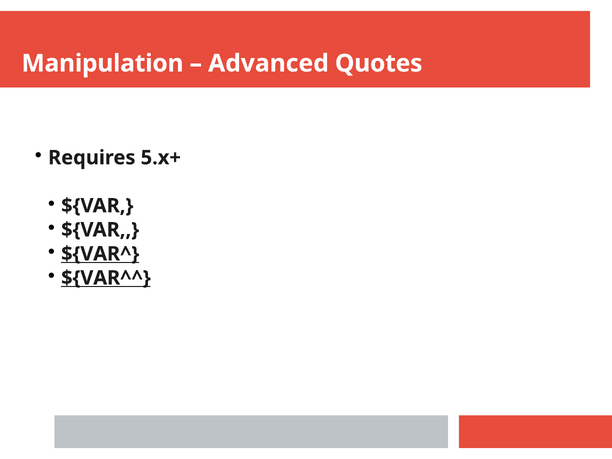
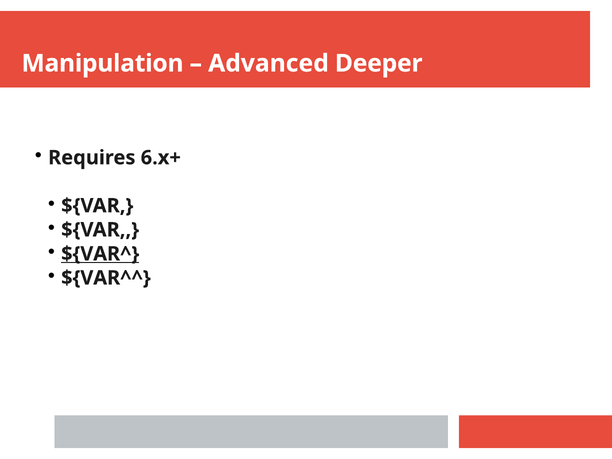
Quotes: Quotes -> Deeper (379, 63)
5.x+: 5.x+ -> 6.x+ (161, 158)
${VAR^^ underline: present -> none (106, 278)
